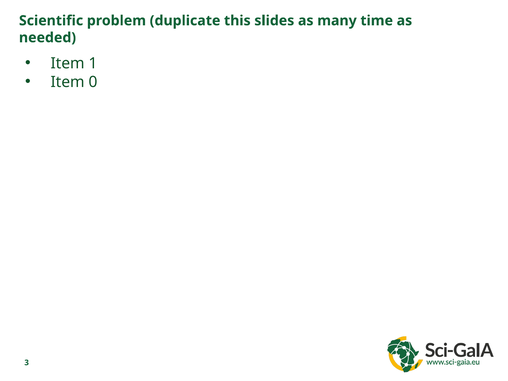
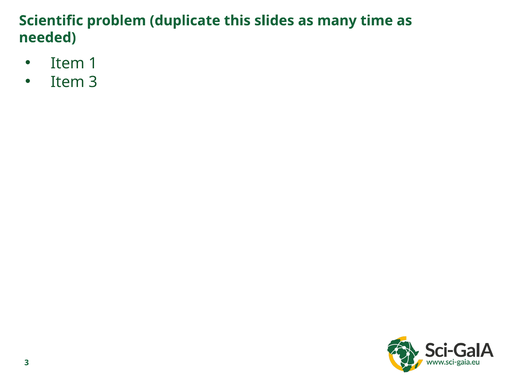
Item 0: 0 -> 3 (93, 82)
